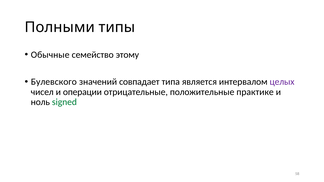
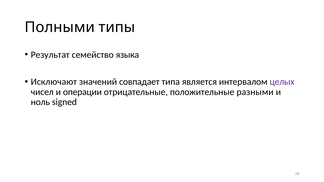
Обычные: Обычные -> Результат (50, 55)
этому: этому -> языка (127, 55)
Булевского: Булевского -> Исключают (54, 82)
практике: практике -> разными (255, 92)
signed colour: green -> black (64, 102)
